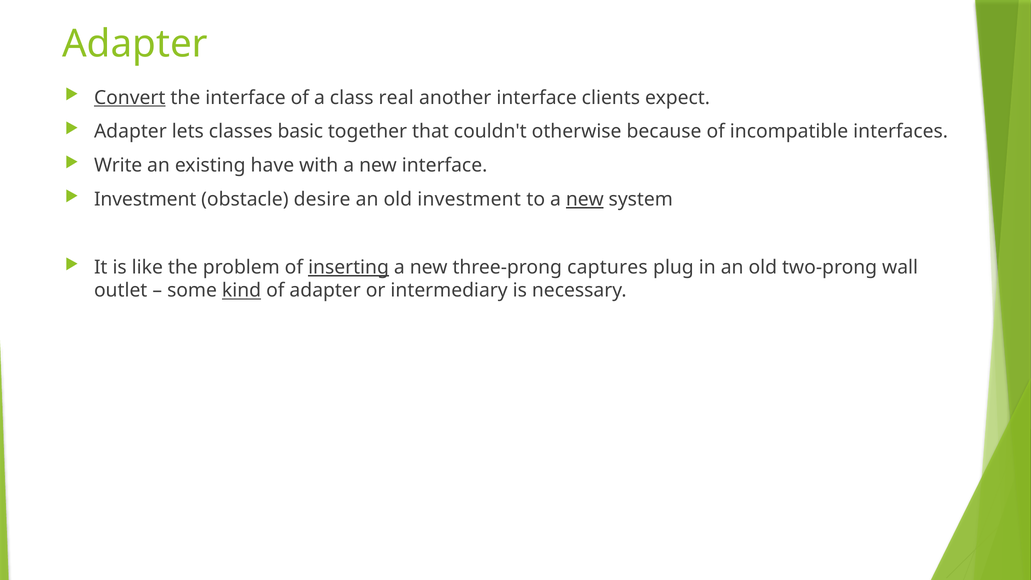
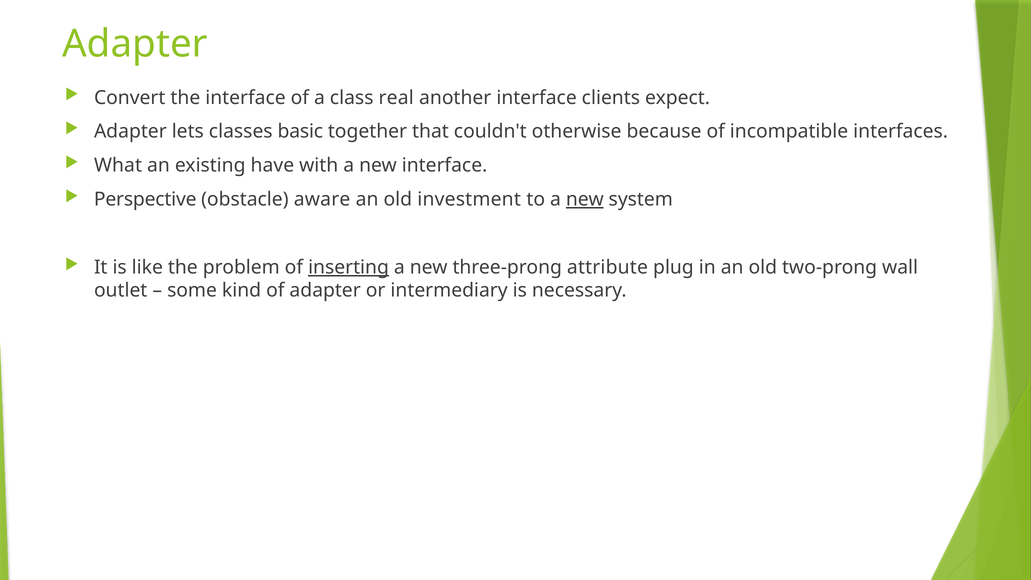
Convert underline: present -> none (130, 98)
Write: Write -> What (118, 165)
Investment: Investment -> Perspective (145, 199)
desire: desire -> aware (322, 199)
captures: captures -> attribute (607, 267)
kind underline: present -> none (242, 291)
